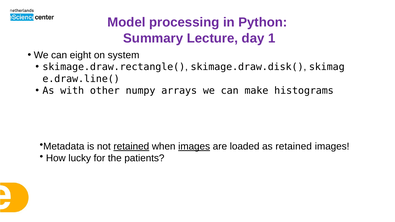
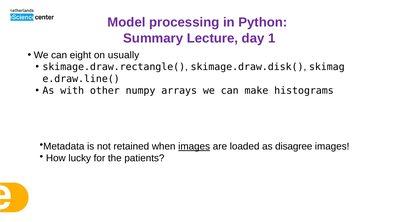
system: system -> usually (124, 55)
retained underline: present -> none (131, 147)
as retained: retained -> disagree (294, 147)
